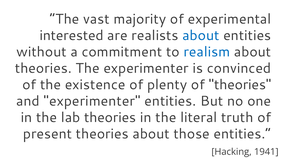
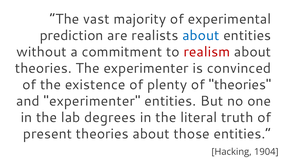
interested: interested -> prediction (72, 36)
realism colour: blue -> red (207, 52)
lab theories: theories -> degrees (110, 117)
1941: 1941 -> 1904 (266, 152)
